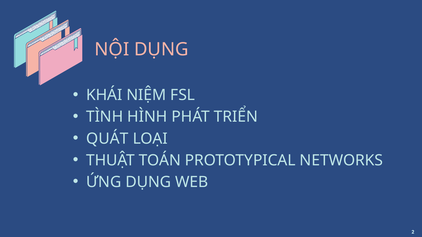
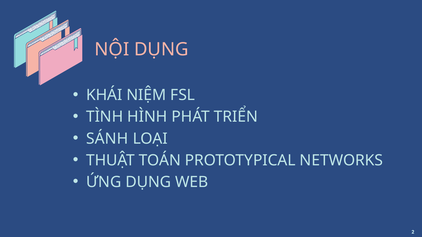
QUÁT: QUÁT -> SÁNH (107, 139)
